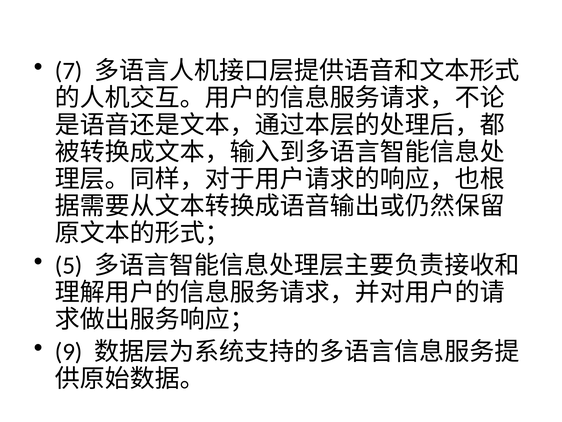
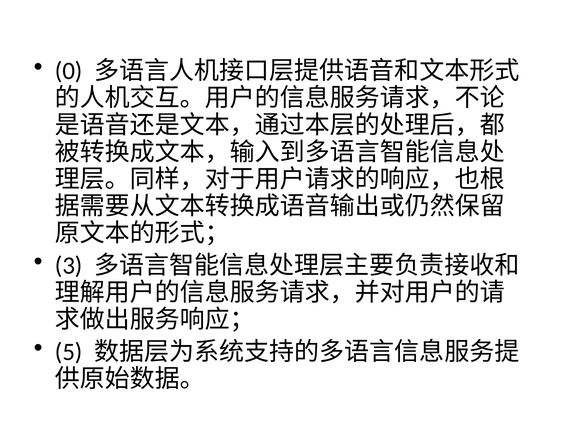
7: 7 -> 0 (69, 71)
5: 5 -> 3 (69, 265)
9: 9 -> 5 (69, 352)
